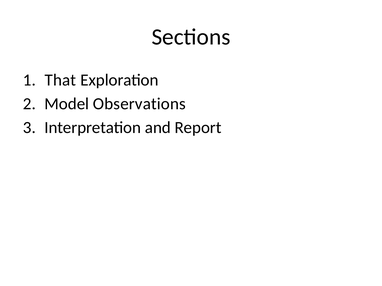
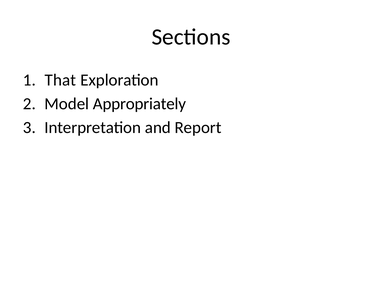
Observations: Observations -> Appropriately (140, 104)
